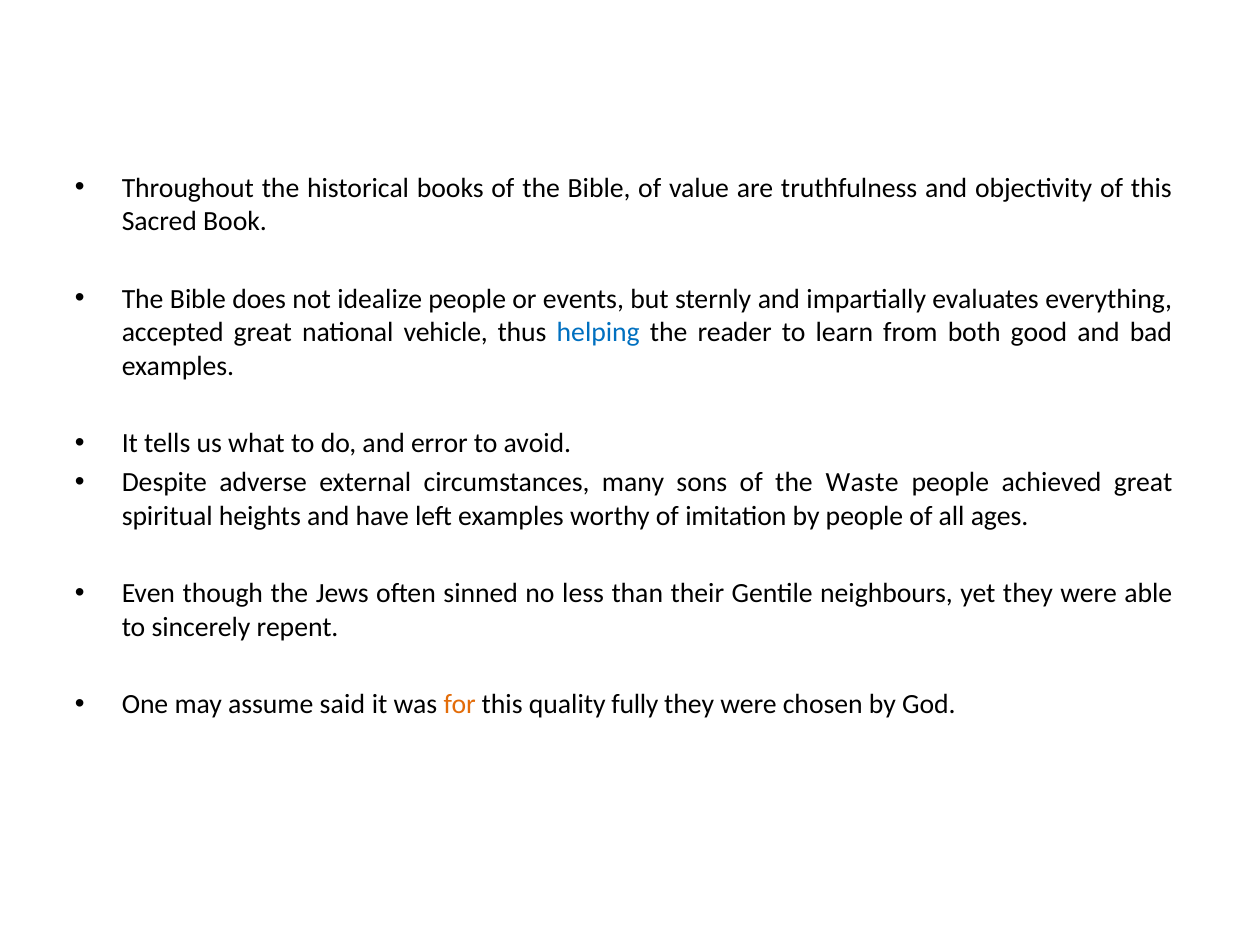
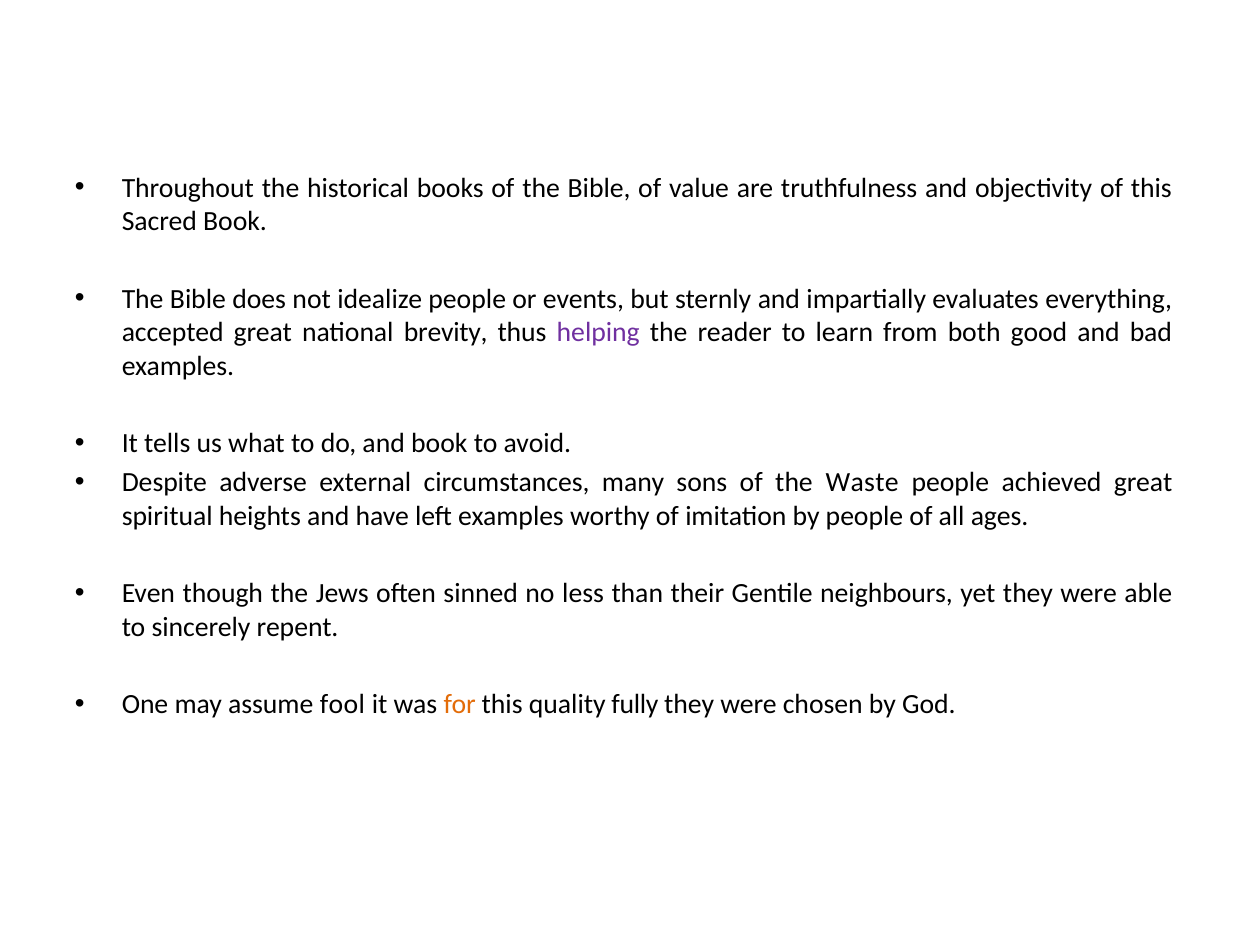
vehicle: vehicle -> brevity (446, 333)
helping colour: blue -> purple (598, 333)
and error: error -> book (439, 444)
said: said -> fool (342, 704)
